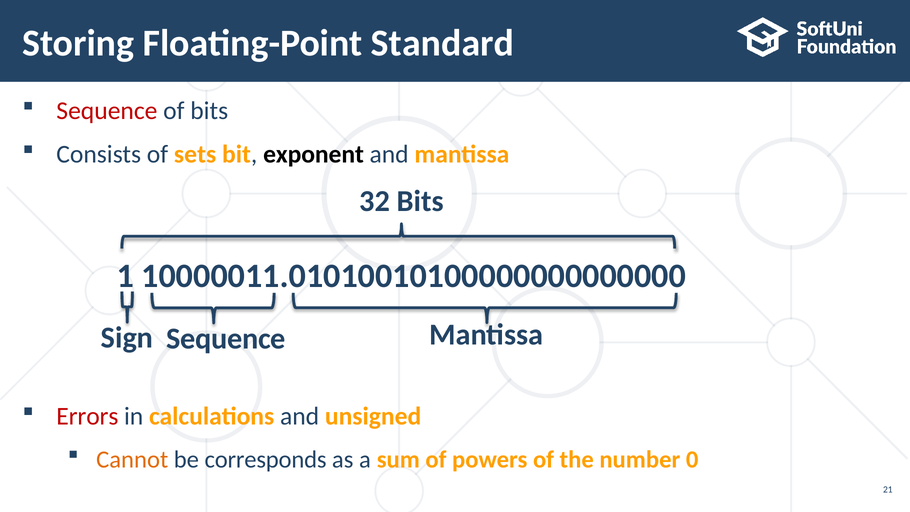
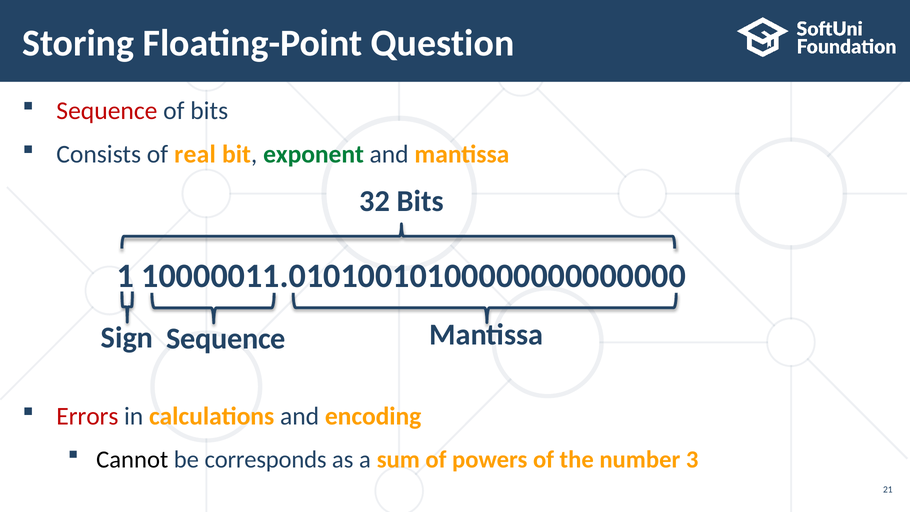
Standard: Standard -> Question (443, 43)
sets: sets -> real (195, 154)
exponent colour: black -> green (314, 154)
unsigned: unsigned -> encoding (373, 416)
Cannot colour: orange -> black (132, 459)
0: 0 -> 3 (692, 459)
